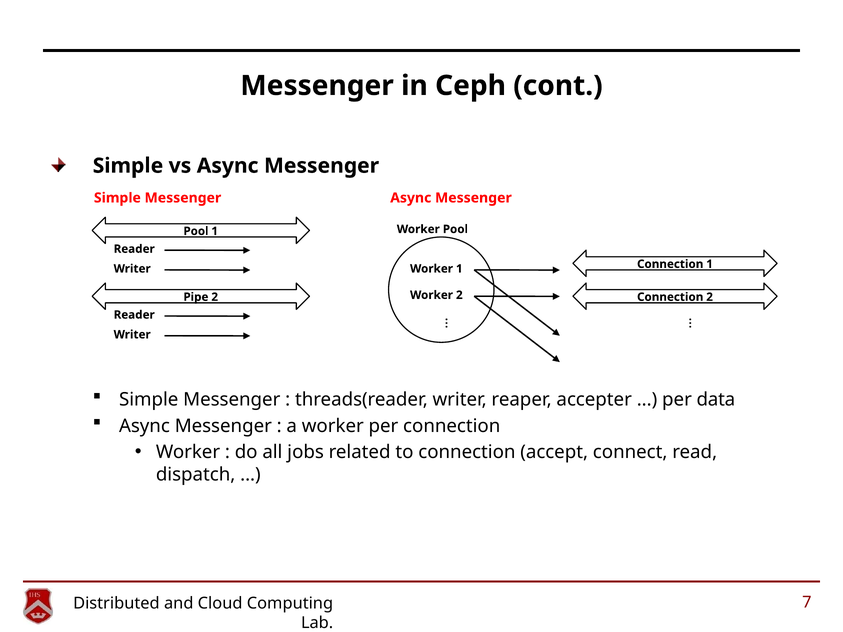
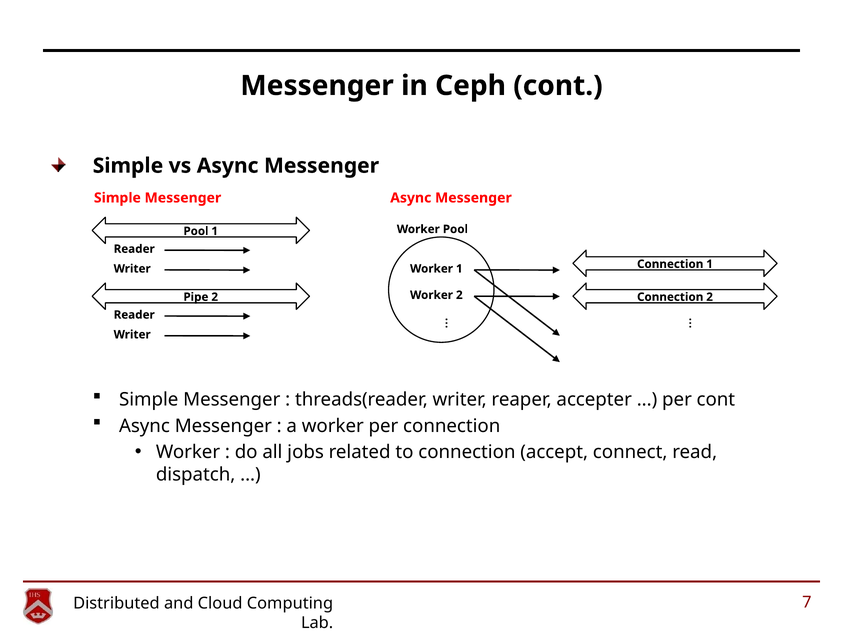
per data: data -> cont (716, 400)
